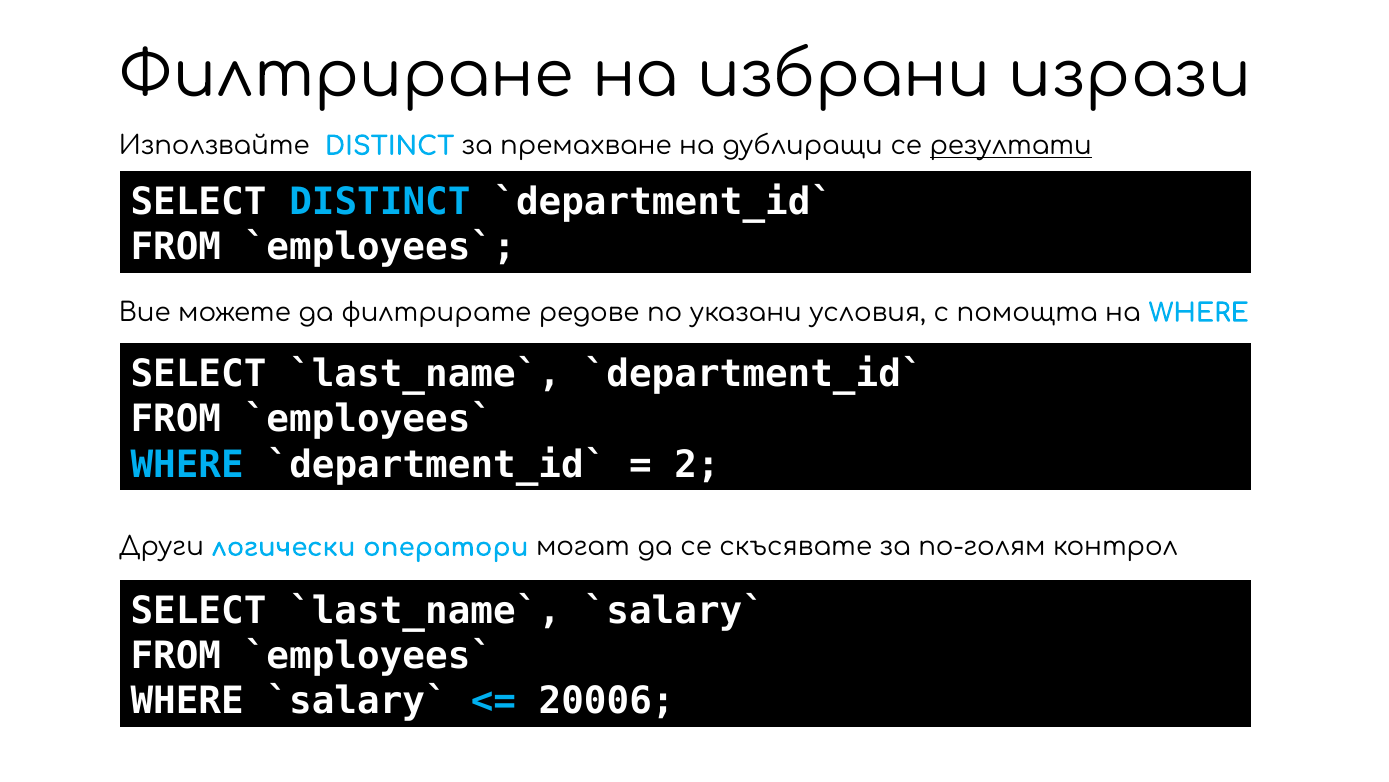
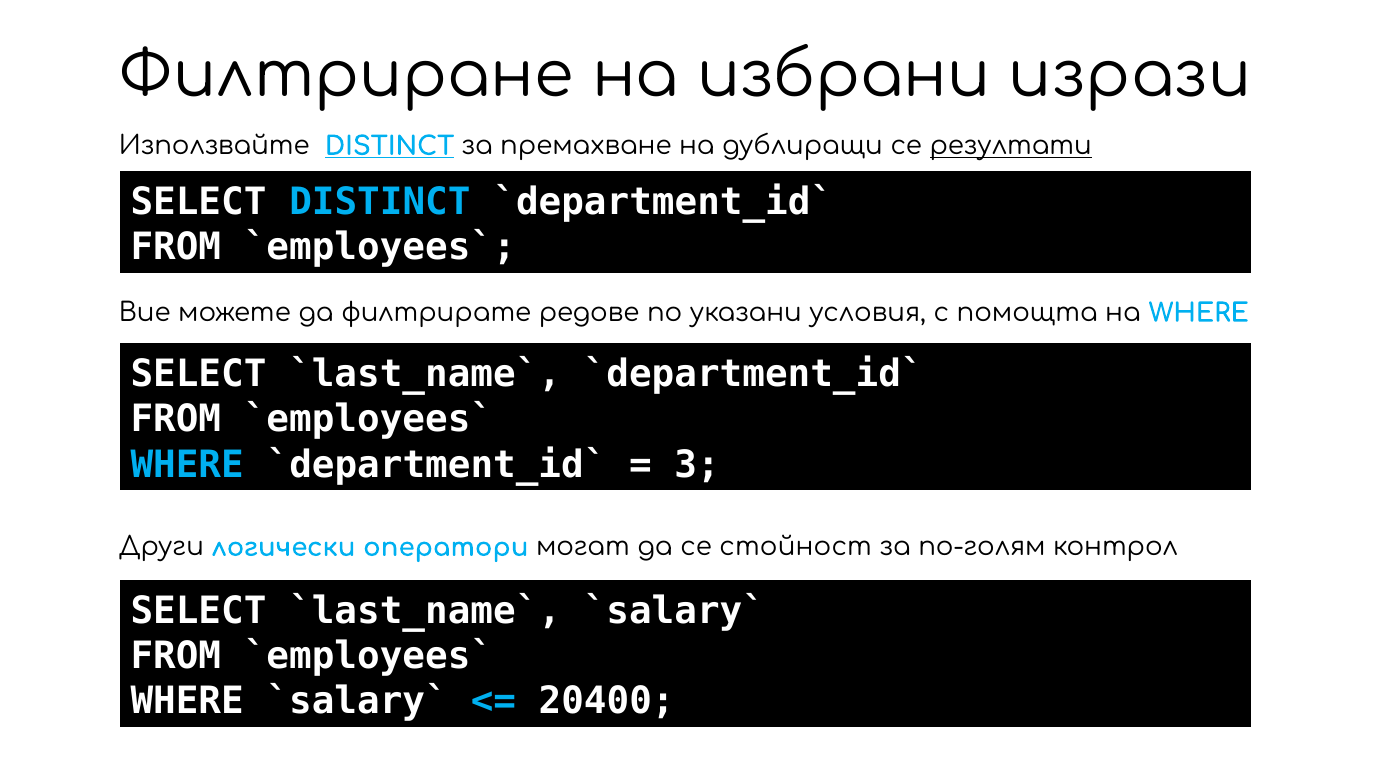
DISTINCT underline: none -> present (390, 146)
2: 2 -> 3 (697, 464)
скъсявате: скъсявате -> стойност (796, 547)
20006: 20006 -> 20400 (607, 701)
